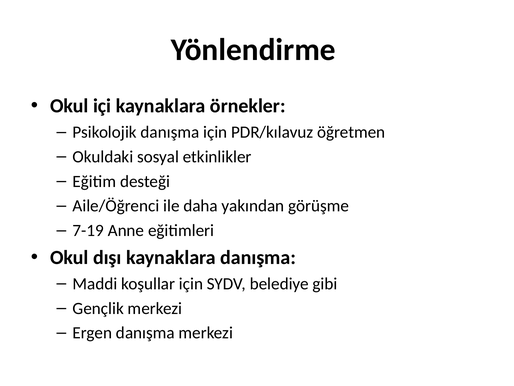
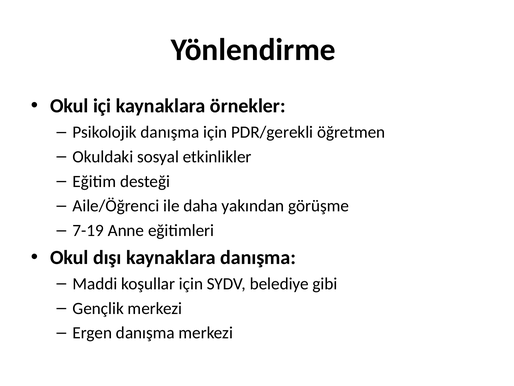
PDR/kılavuz: PDR/kılavuz -> PDR/gerekli (272, 132)
